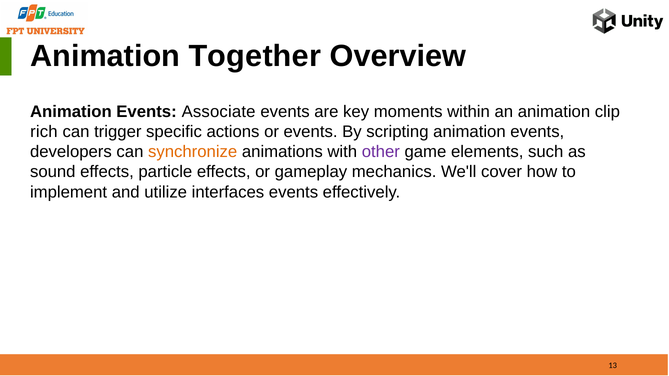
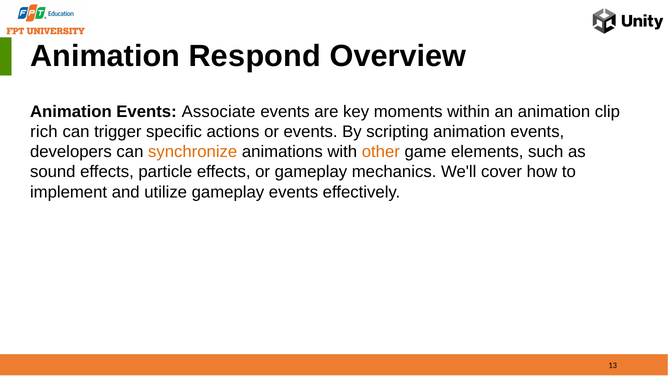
Together: Together -> Respond (255, 56)
other colour: purple -> orange (381, 152)
utilize interfaces: interfaces -> gameplay (228, 192)
